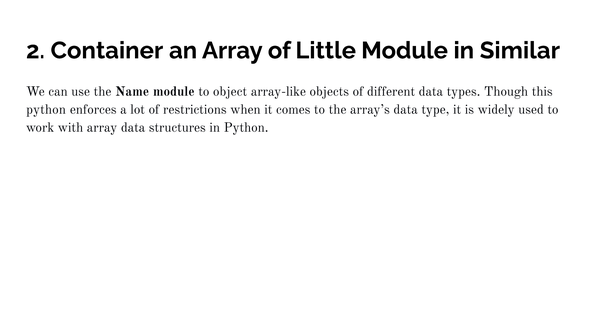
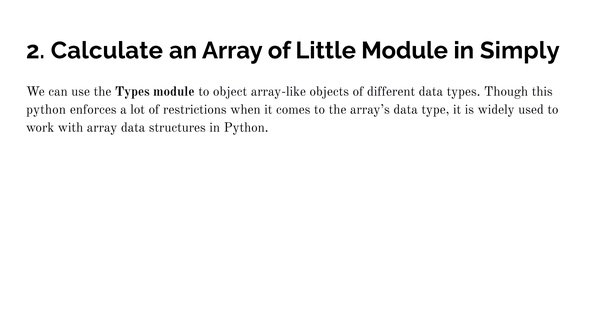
Container: Container -> Calculate (107, 51)
Similar: Similar -> Simply (520, 51)
the Name: Name -> Types (132, 92)
